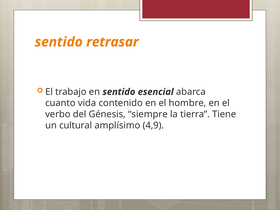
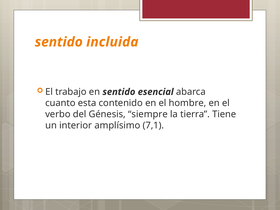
retrasar: retrasar -> incluida (112, 42)
vida: vida -> esta (87, 103)
cultural: cultural -> interior (76, 125)
4,9: 4,9 -> 7,1 (153, 125)
